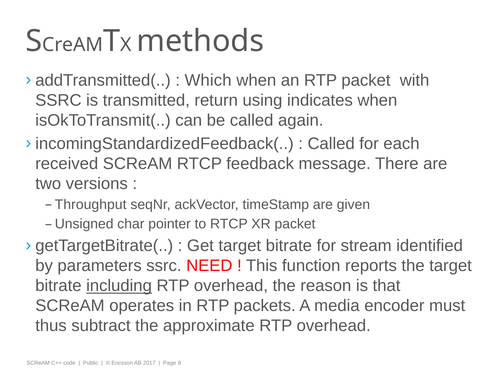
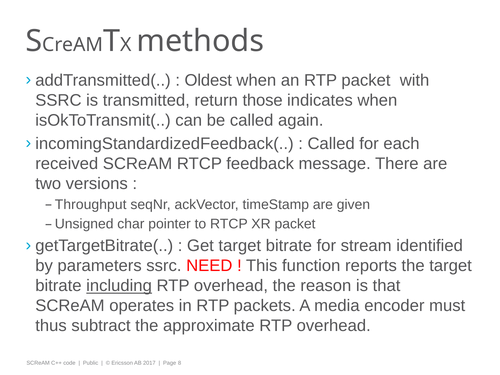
Which: Which -> Oldest (208, 80)
using: using -> those (263, 100)
